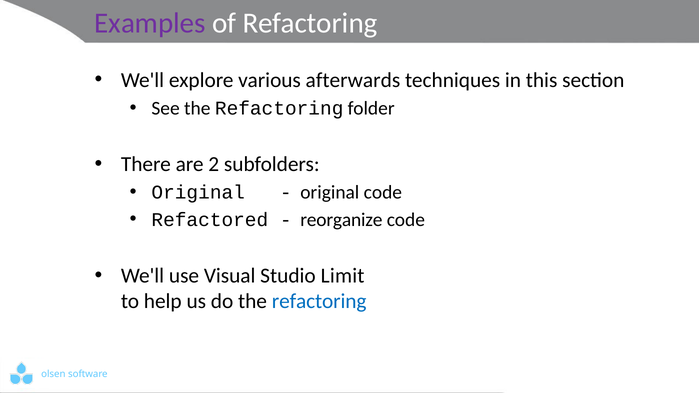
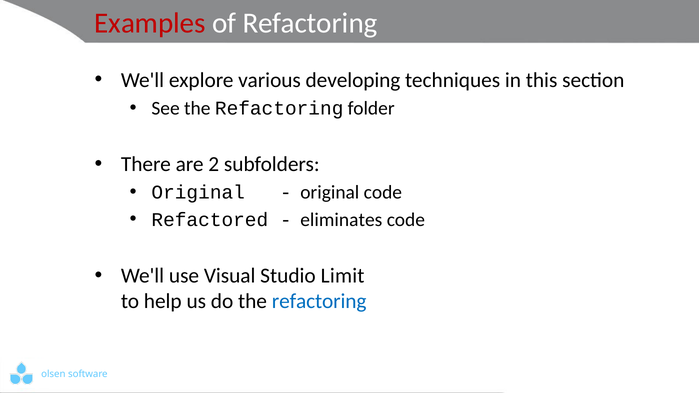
Examples colour: purple -> red (150, 23)
afterwards: afterwards -> developing (353, 80)
reorganize: reorganize -> eliminates (341, 220)
